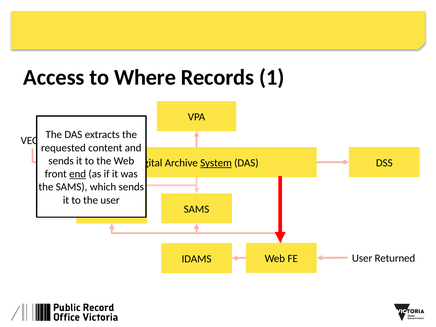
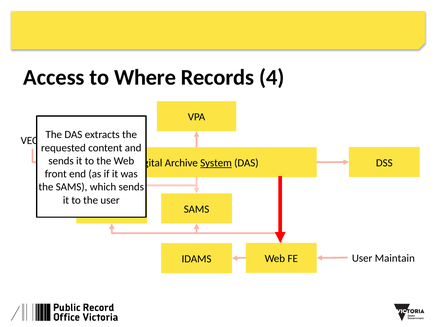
1: 1 -> 4 (272, 78)
end underline: present -> none (78, 174)
Returned: Returned -> Maintain (395, 258)
